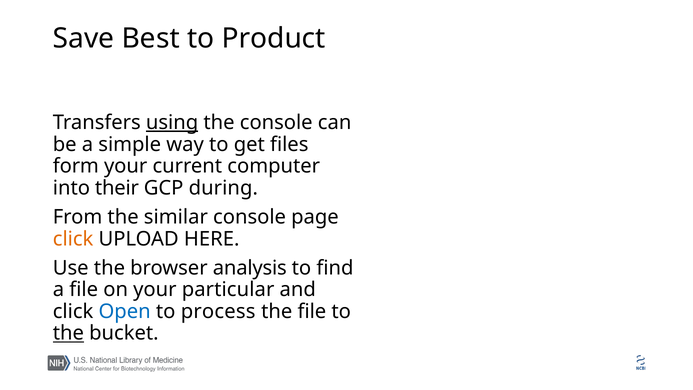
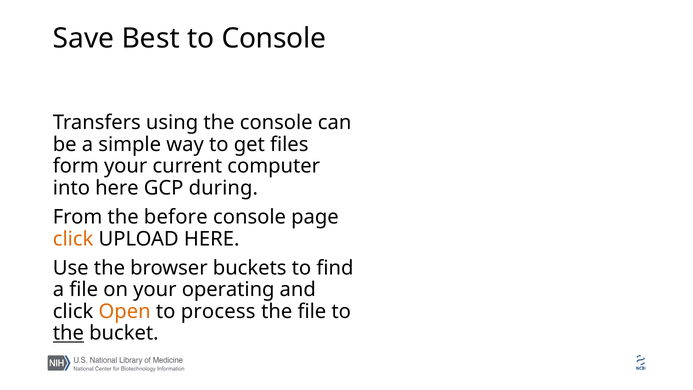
to Product: Product -> Console (274, 38)
using underline: present -> none (172, 123)
into their: their -> here (117, 188)
similar: similar -> before (176, 217)
analysis: analysis -> buckets (250, 268)
particular: particular -> operating (228, 290)
Open colour: blue -> orange (125, 311)
